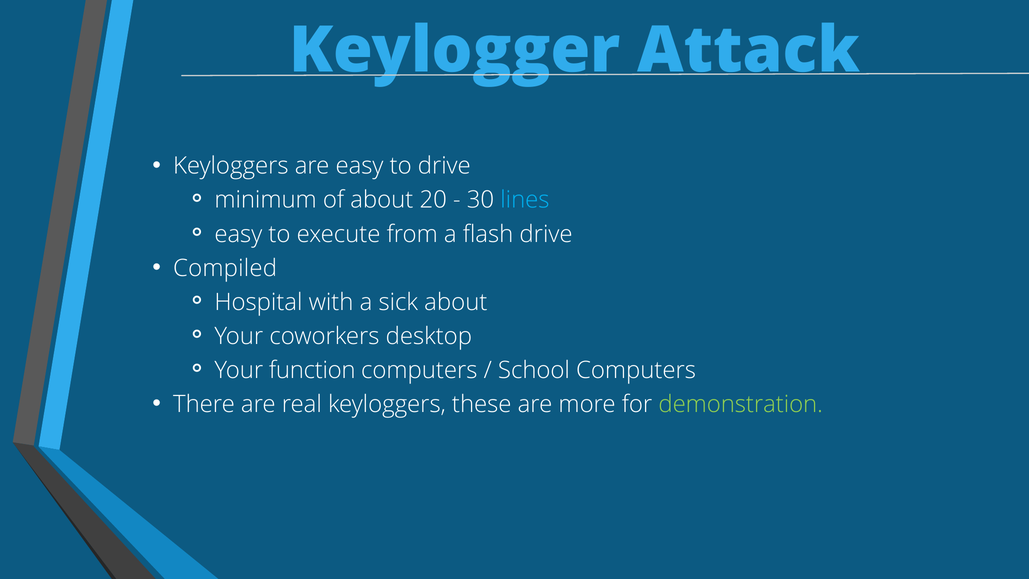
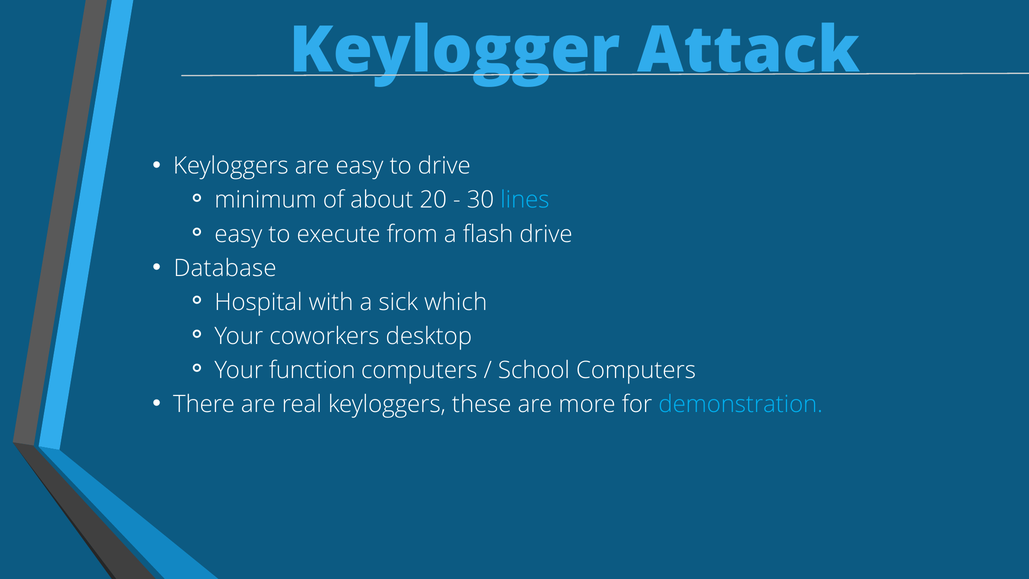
Compiled: Compiled -> Database (225, 268)
sick about: about -> which (456, 302)
demonstration colour: light green -> light blue (741, 404)
